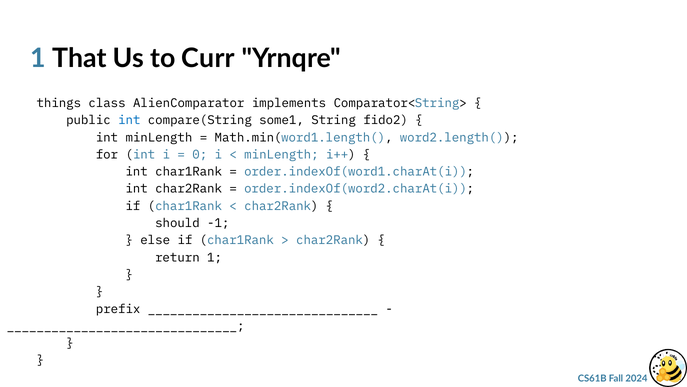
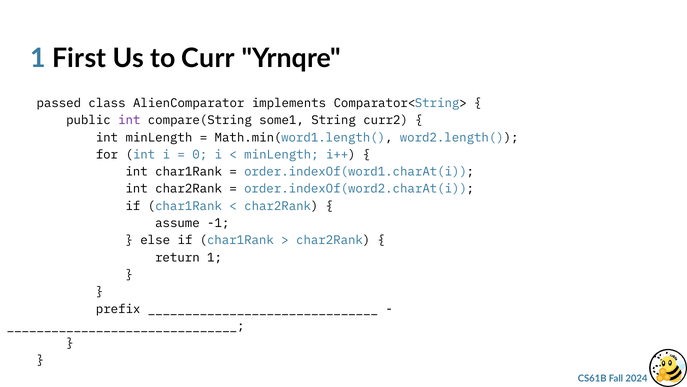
That: That -> First (79, 58)
things: things -> passed (59, 103)
int colour: blue -> purple (129, 120)
fido2: fido2 -> curr2 (386, 120)
should: should -> assume (177, 223)
